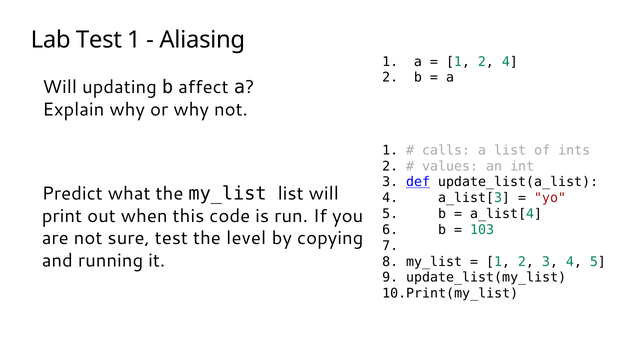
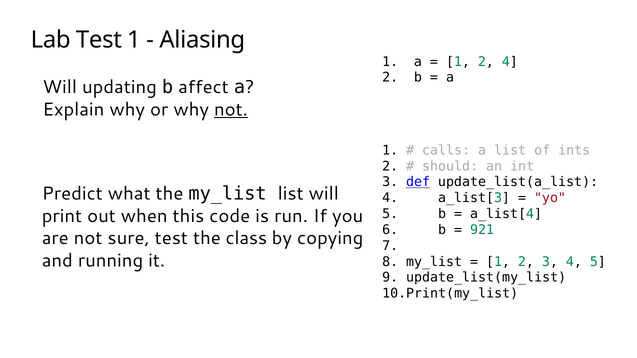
not underline: none -> present (231, 110)
values: values -> should (450, 166)
103: 103 -> 921 (482, 230)
level: level -> class (246, 239)
